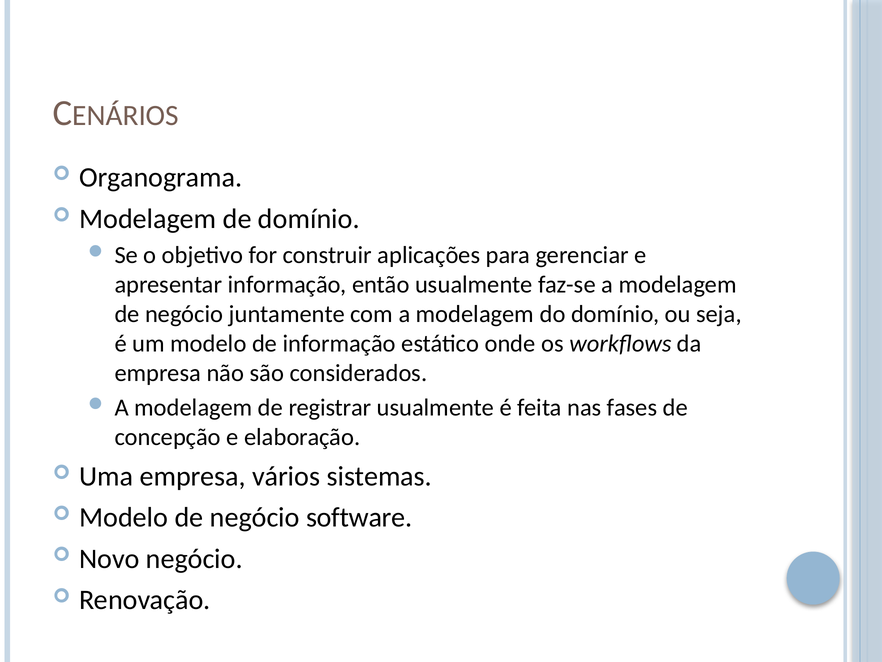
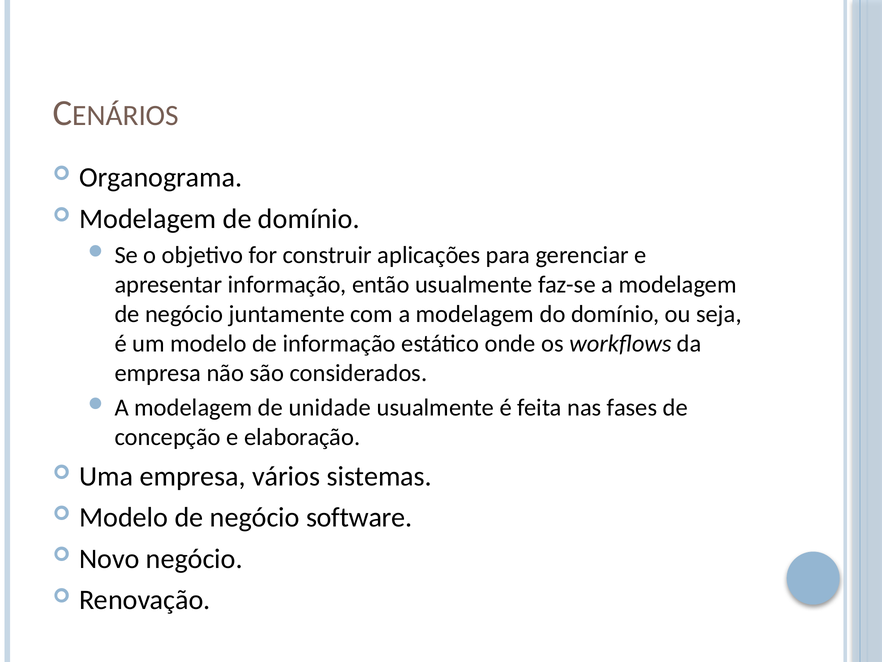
registrar: registrar -> unidade (330, 407)
